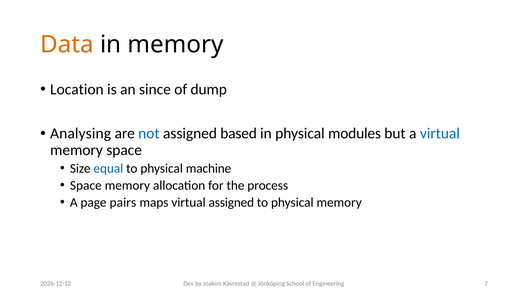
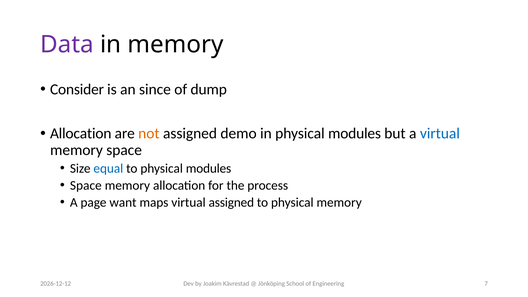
Data colour: orange -> purple (67, 44)
Location: Location -> Consider (77, 89)
Analysing: Analysing -> Allocation (81, 134)
not colour: blue -> orange (149, 134)
based: based -> demo (239, 134)
to physical machine: machine -> modules (209, 168)
pairs: pairs -> want (123, 202)
